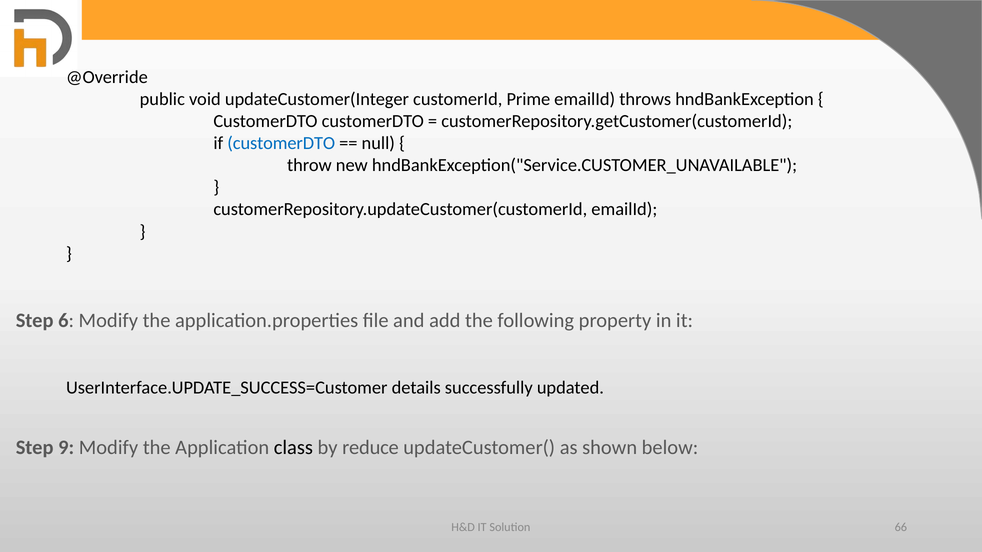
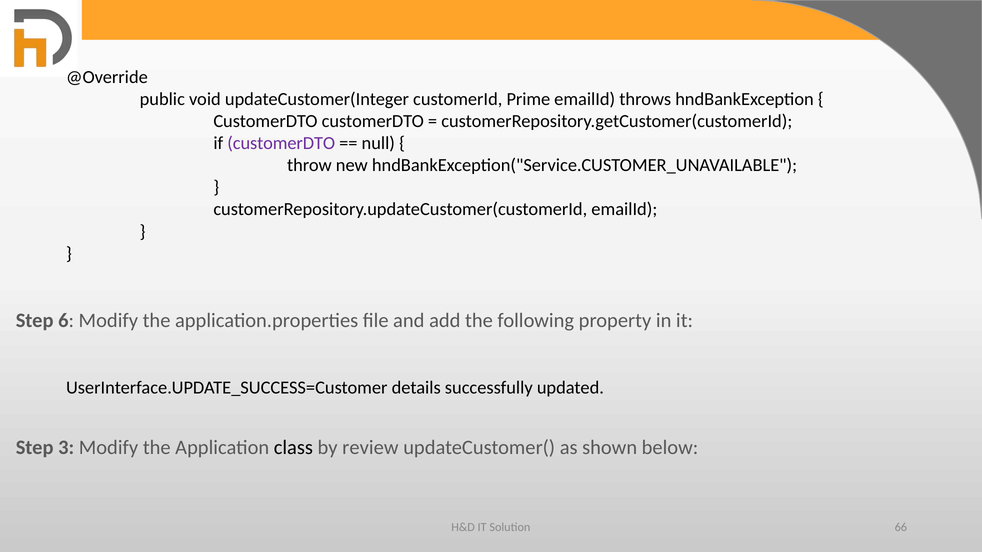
customerDTO colour: blue -> purple (281, 143)
9: 9 -> 3 (66, 448)
reduce: reduce -> review (370, 448)
